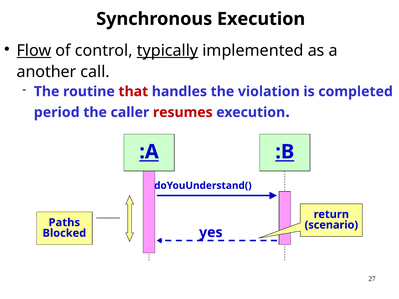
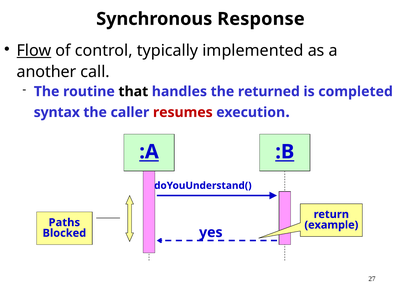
Synchronous Execution: Execution -> Response (261, 19)
typically underline: present -> none (168, 51)
that colour: red -> black (133, 92)
violation: violation -> returned (269, 92)
period: period -> syntax (57, 112)
scenario: scenario -> example (331, 225)
